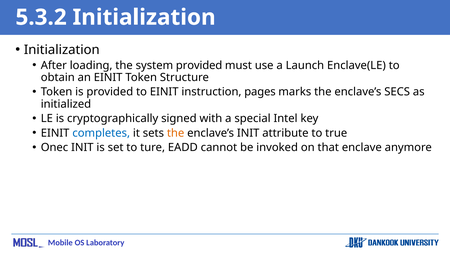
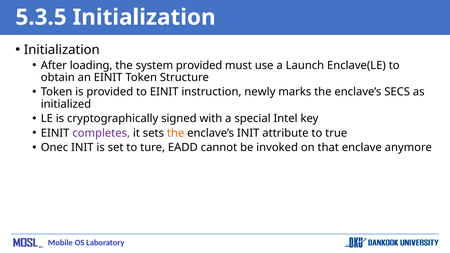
5.3.2: 5.3.2 -> 5.3.5 (41, 17)
pages: pages -> newly (260, 92)
completes colour: blue -> purple (101, 133)
